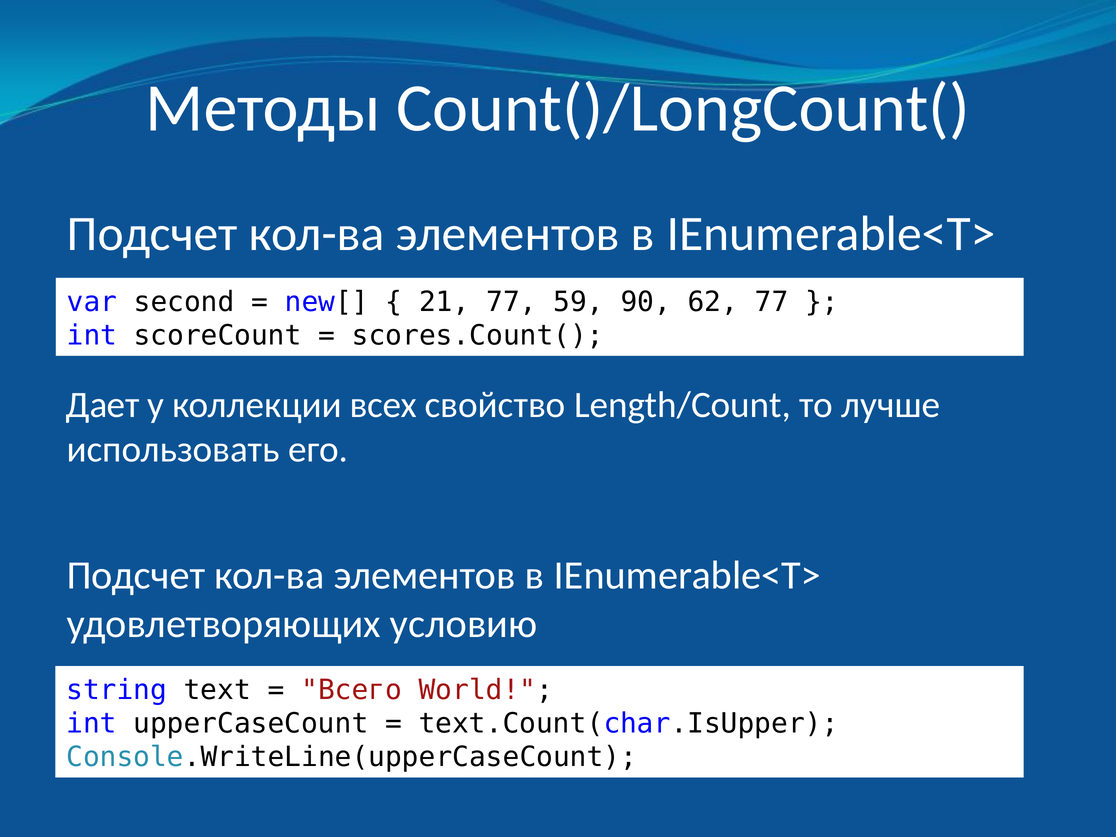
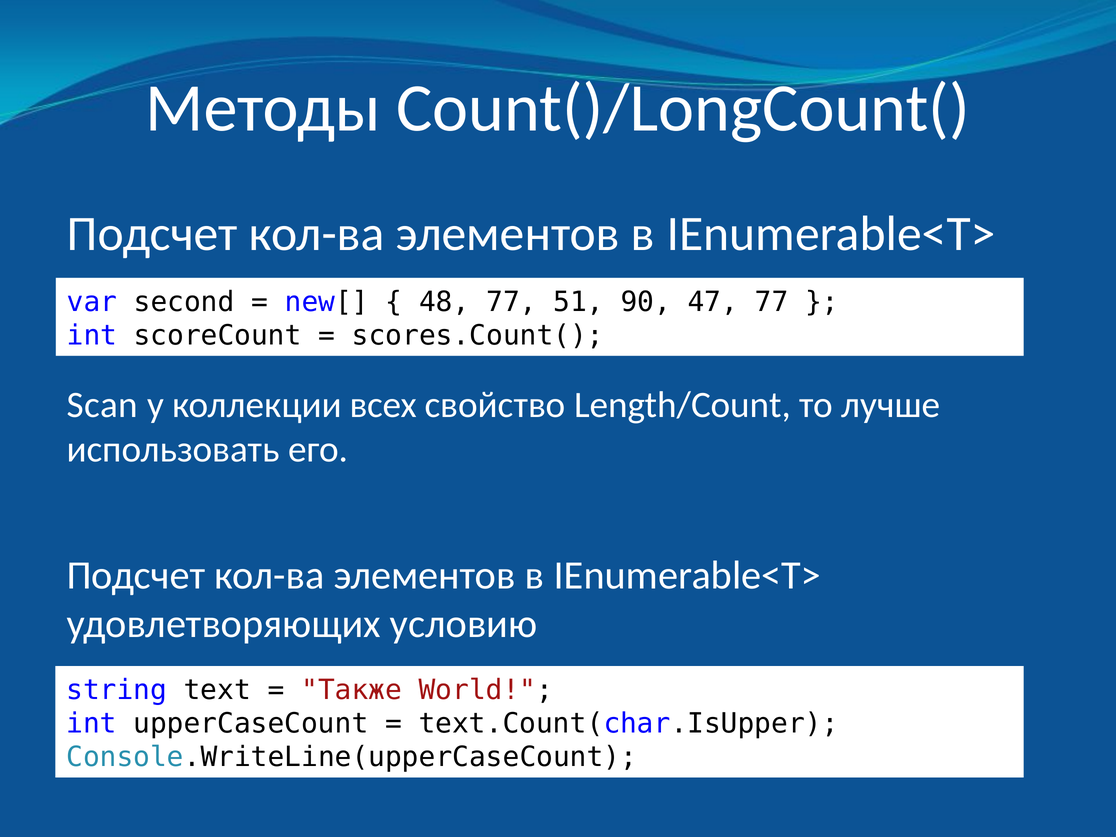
21: 21 -> 48 (444, 302)
59: 59 -> 51 (578, 302)
62: 62 -> 47 (713, 302)
Дает: Дает -> Scan (102, 405)
Всего: Всего -> Также (352, 690)
